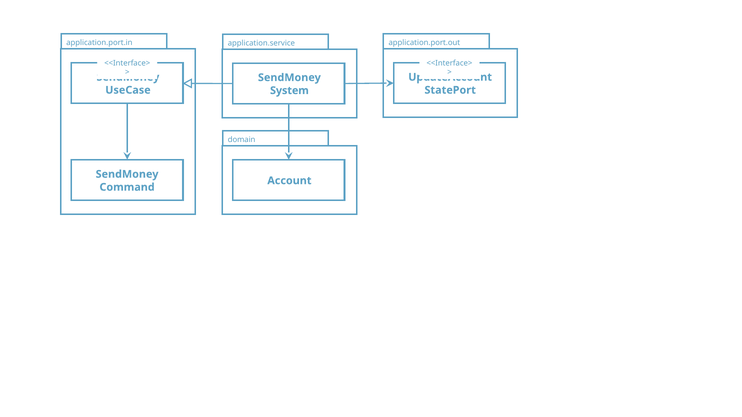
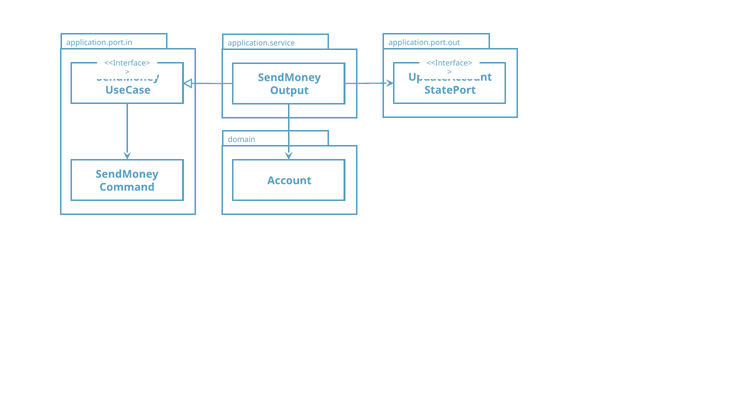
System: System -> Output (289, 91)
